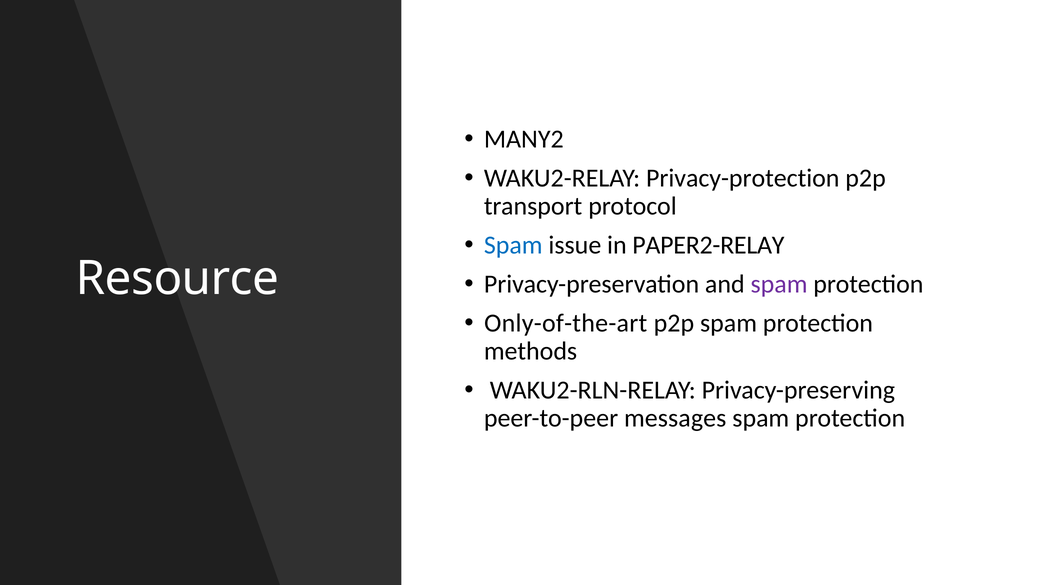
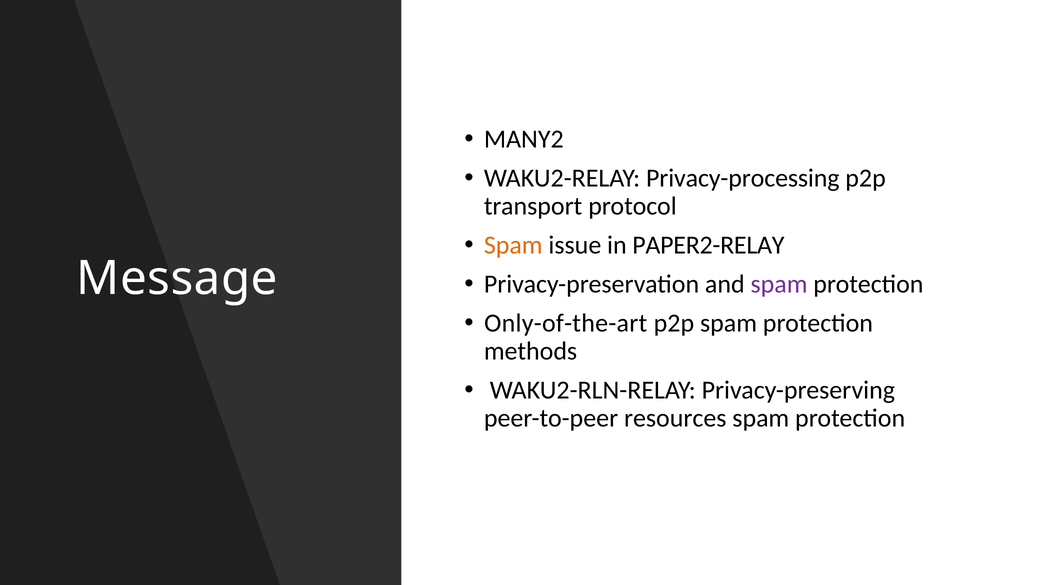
Privacy-protection: Privacy-protection -> Privacy-processing (743, 178)
Spam colour: blue -> orange (513, 245)
Resource: Resource -> Message (177, 278)
messages: messages -> resources (675, 418)
